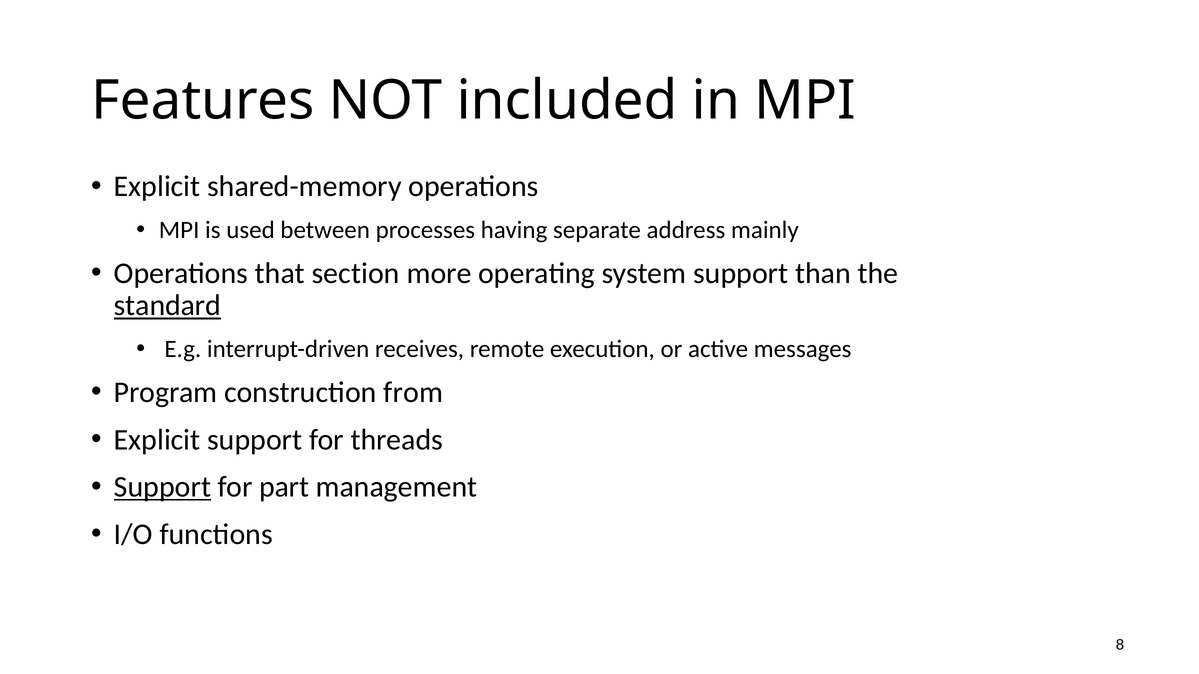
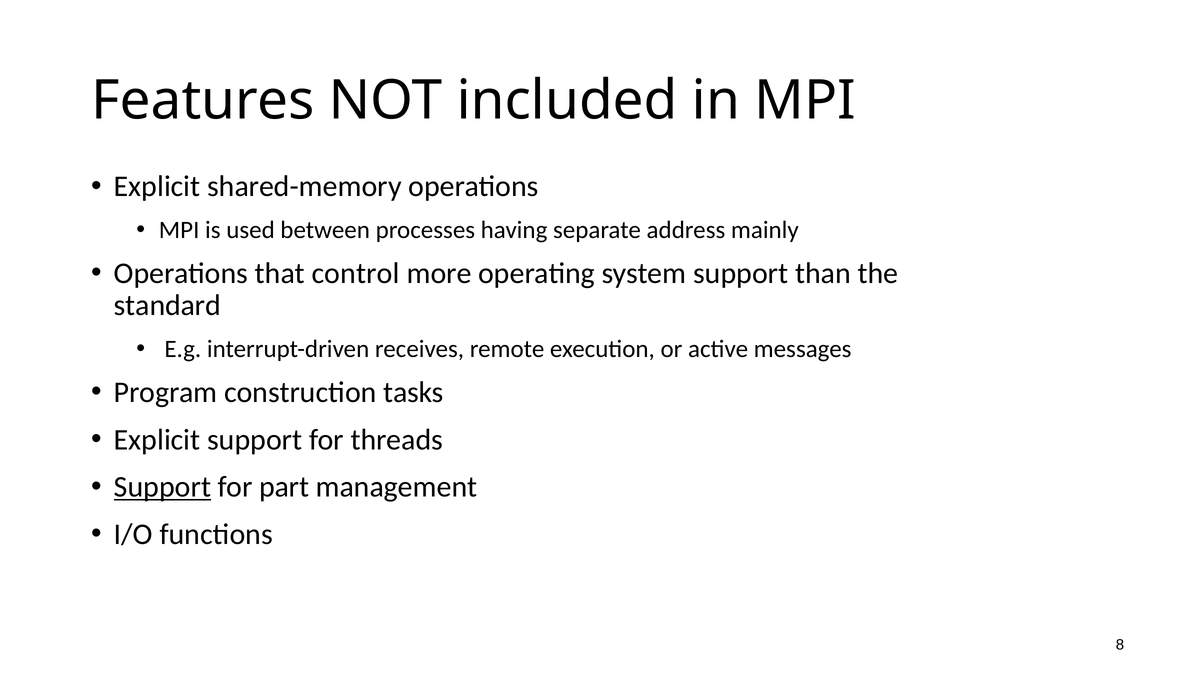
section: section -> control (356, 273)
standard underline: present -> none (167, 306)
from: from -> tasks (413, 393)
